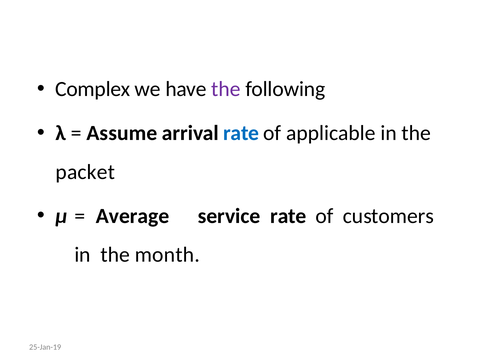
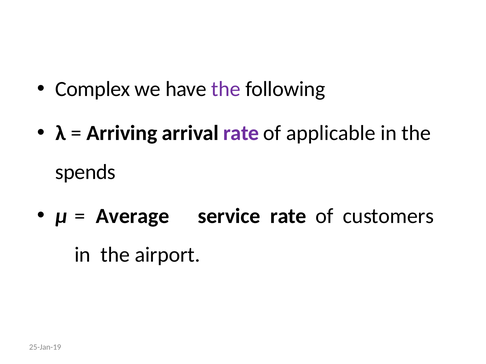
Assume: Assume -> Arriving (122, 133)
rate colour: blue -> purple (241, 133)
packet: packet -> spends (85, 172)
month: month -> airport (167, 255)
